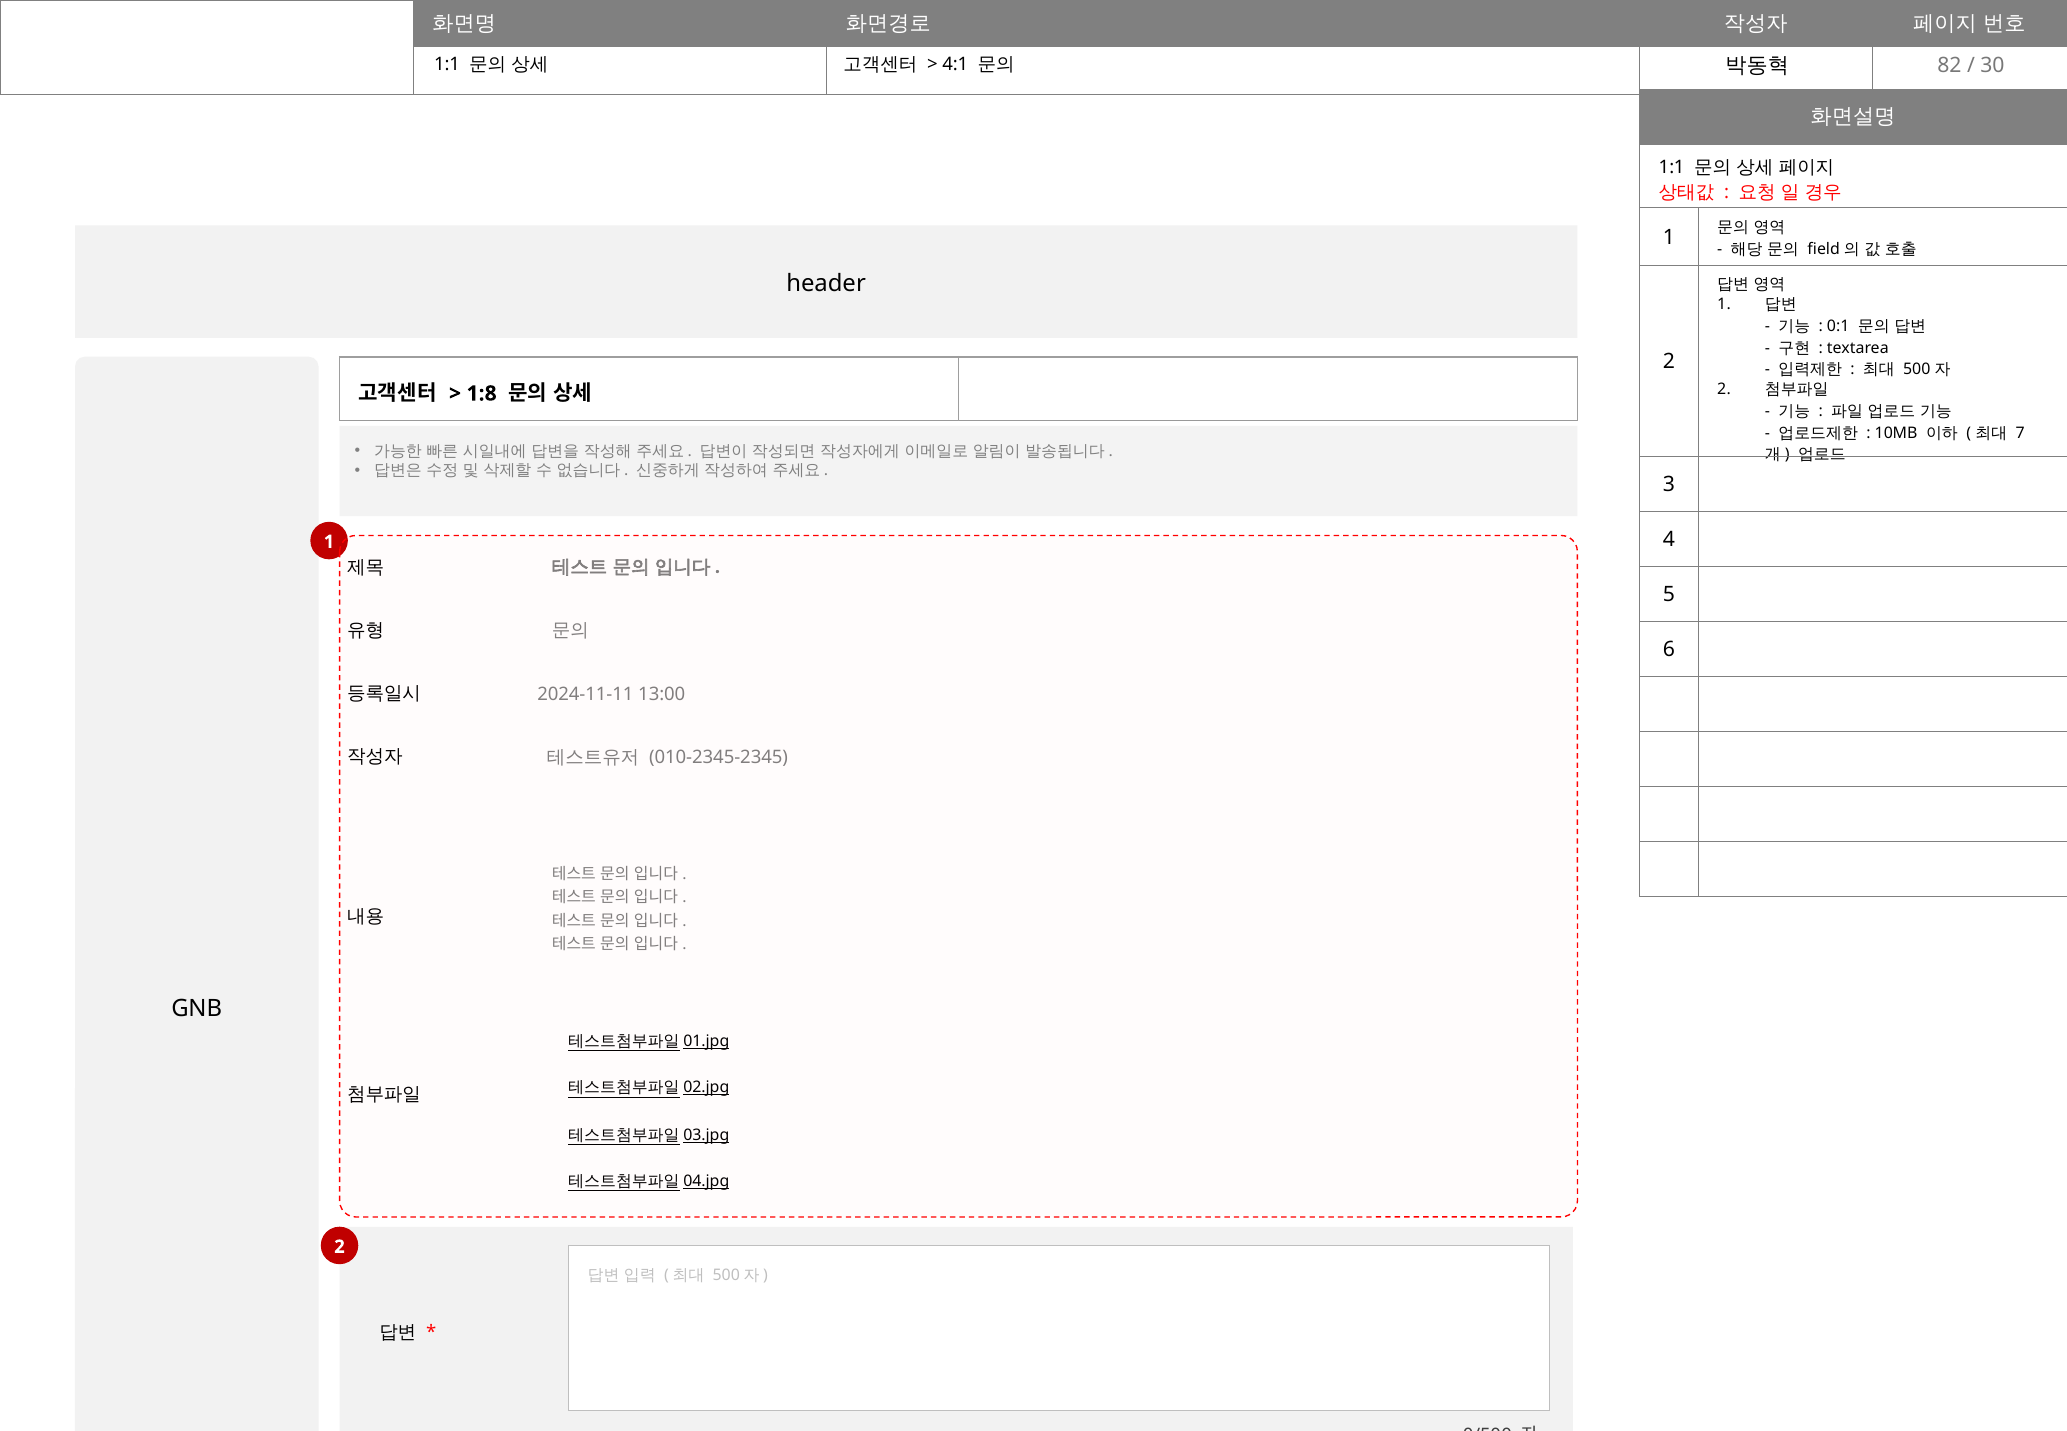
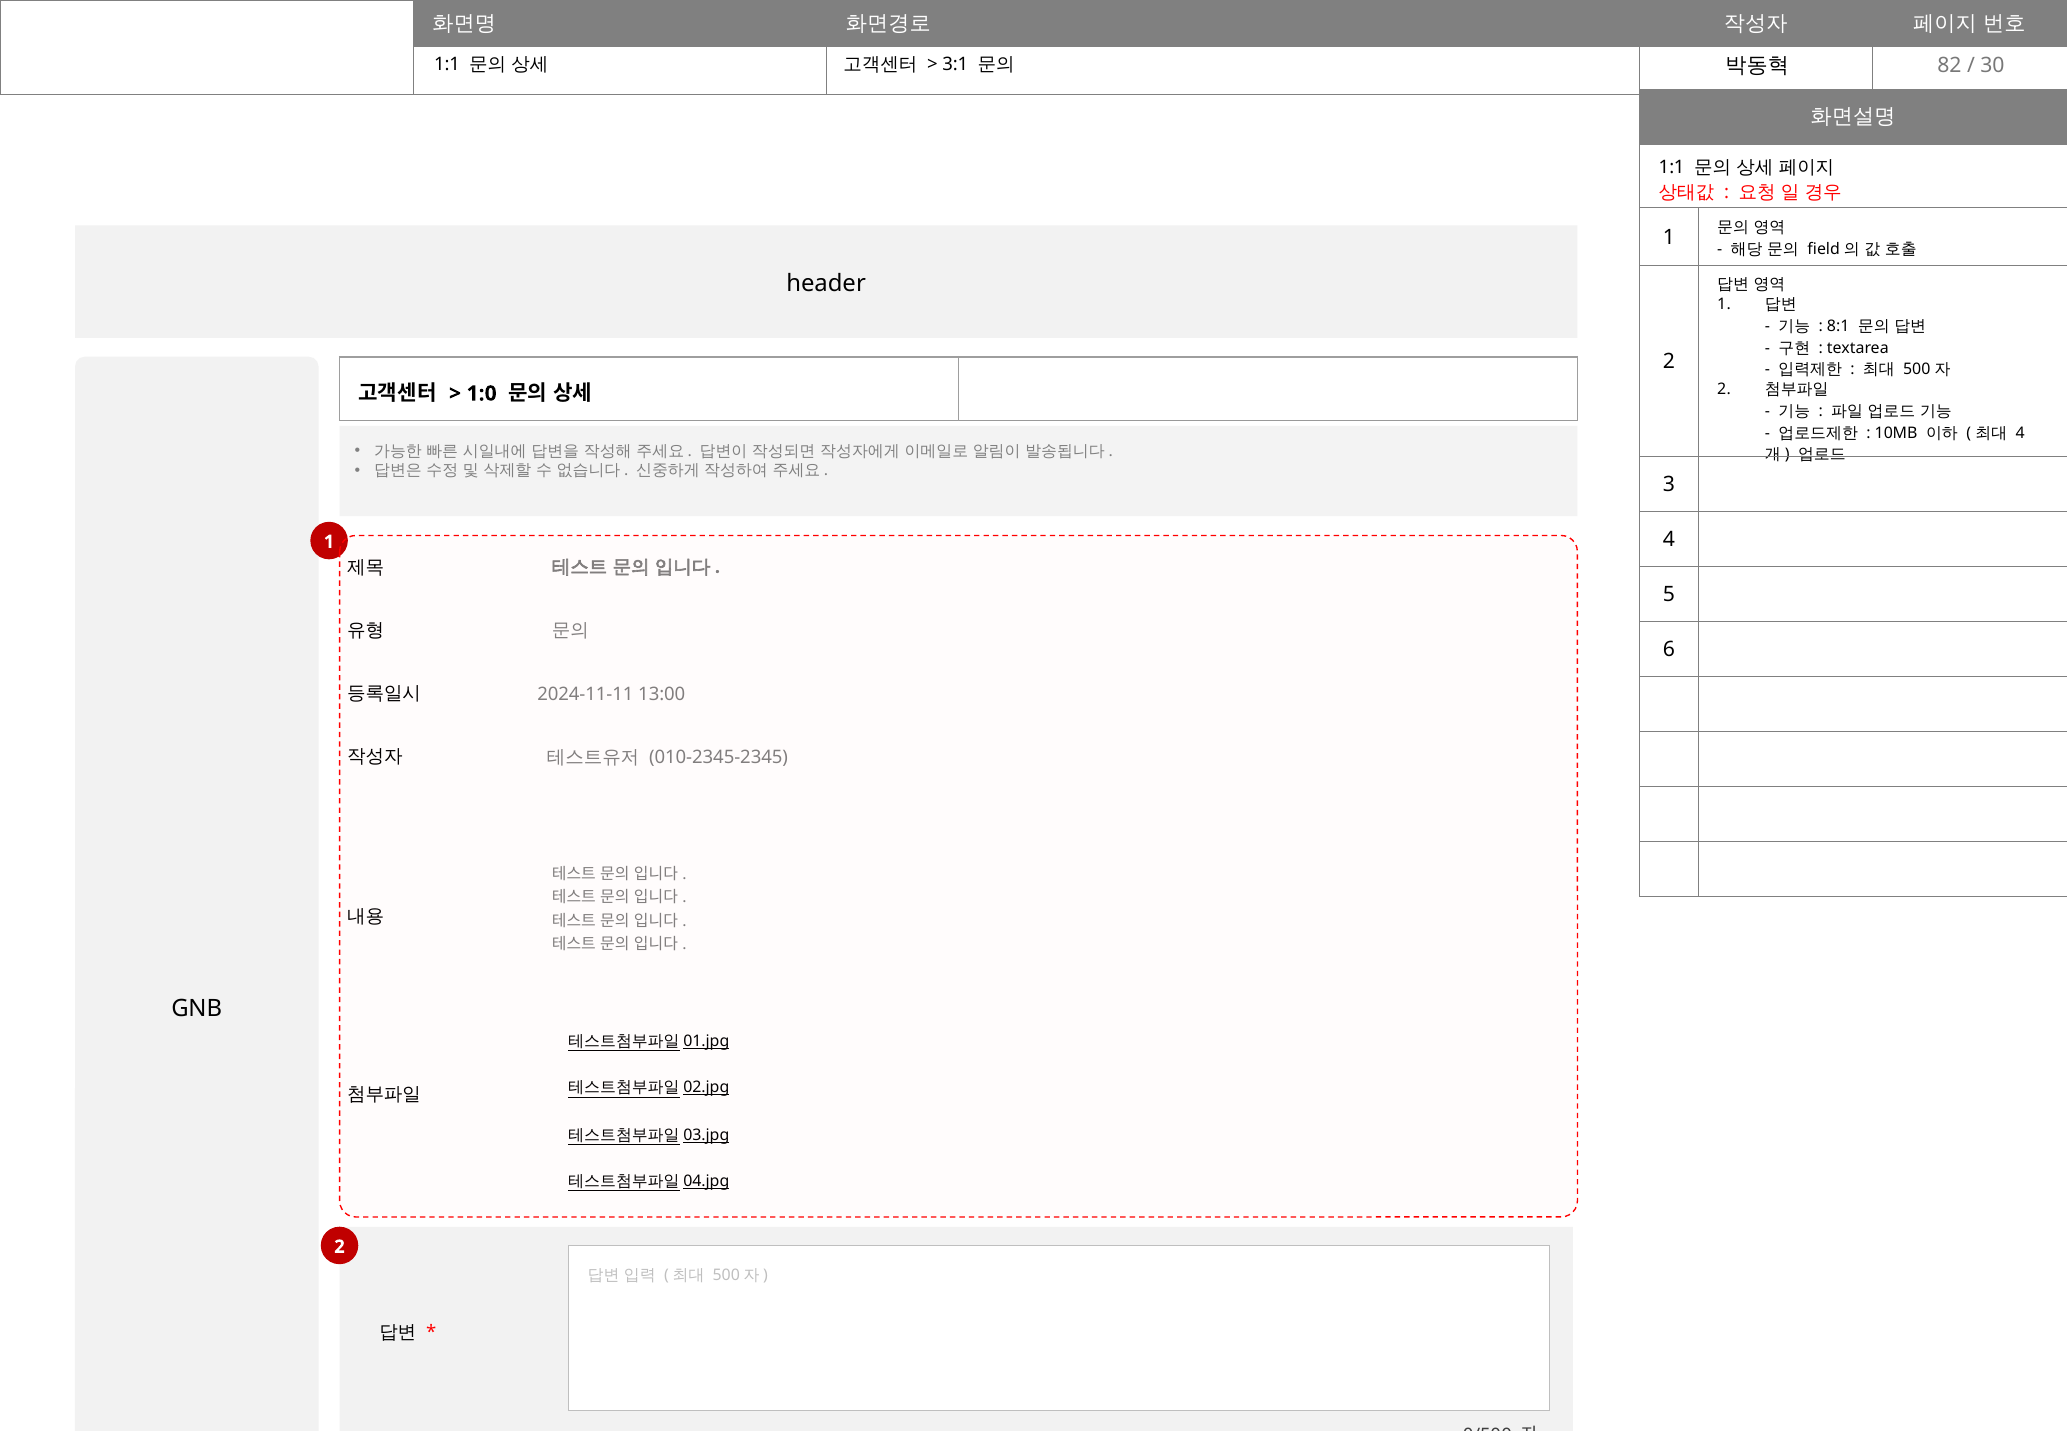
4:1: 4:1 -> 3:1 (955, 64)
0:1: 0:1 -> 8:1 (1838, 326)
1:8: 1:8 -> 1:0 (482, 394)
7: 7 -> 4 (2020, 433)
